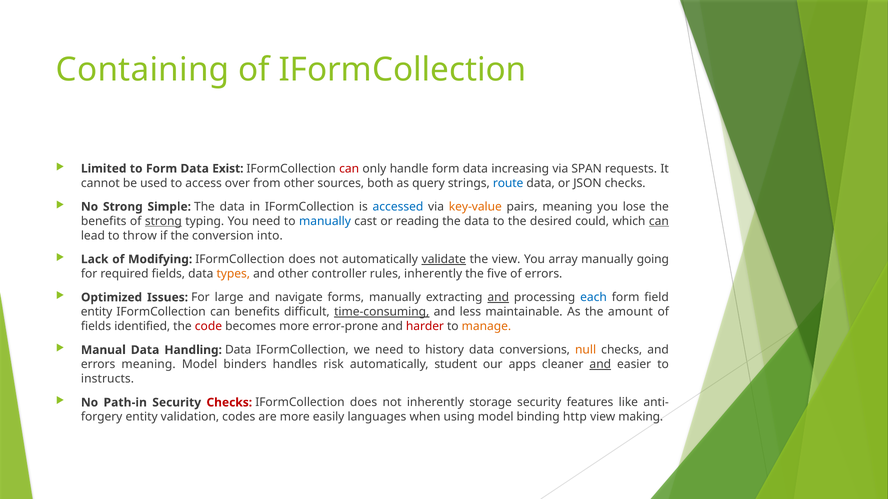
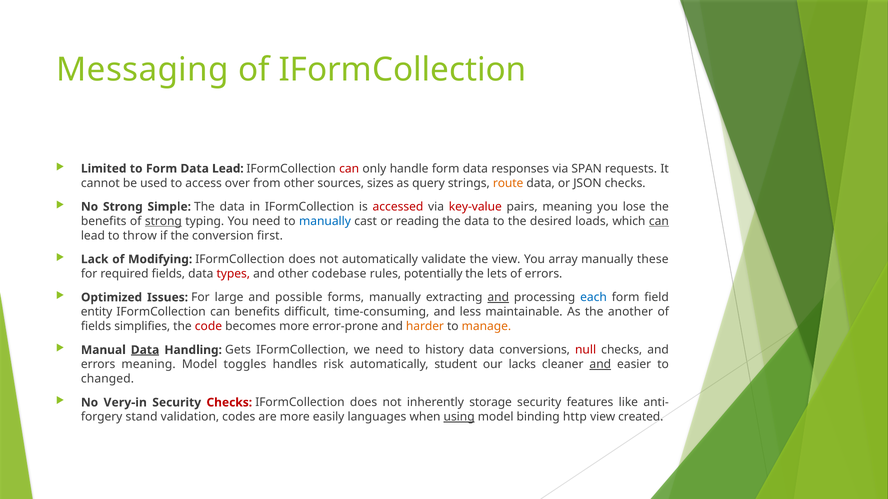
Containing: Containing -> Messaging (143, 70)
Data Exist: Exist -> Lead (228, 169)
increasing: increasing -> responses (520, 169)
both: both -> sizes (380, 183)
route colour: blue -> orange (508, 183)
accessed colour: blue -> red (398, 207)
key-value colour: orange -> red (475, 207)
could: could -> loads (592, 221)
into: into -> first (270, 236)
validate underline: present -> none (444, 260)
going: going -> these (653, 260)
types colour: orange -> red (233, 274)
controller: controller -> codebase (339, 274)
rules inherently: inherently -> potentially (433, 274)
five: five -> lets (497, 274)
navigate: navigate -> possible (299, 298)
time-consuming underline: present -> none (382, 312)
amount: amount -> another (630, 312)
identified: identified -> simplifies (142, 327)
harder colour: red -> orange (425, 327)
Data underline: none -> present (145, 350)
Handling Data: Data -> Gets (238, 350)
null colour: orange -> red (586, 350)
binders: binders -> toggles (245, 365)
apps: apps -> lacks (522, 365)
instructs: instructs -> changed (107, 379)
Path-in: Path-in -> Very-in (125, 403)
entity: entity -> stand (142, 417)
using underline: none -> present (459, 417)
making: making -> created (641, 417)
